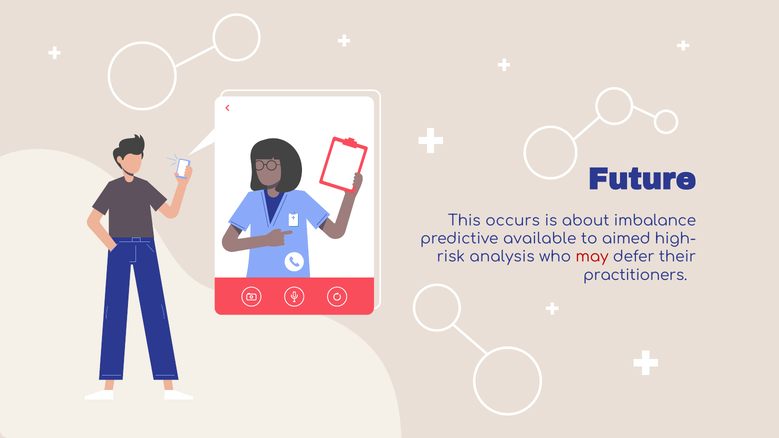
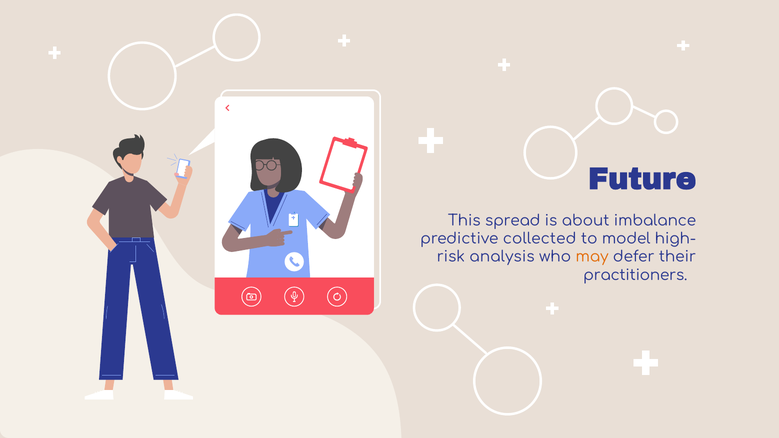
occurs: occurs -> spread (513, 221)
available: available -> collected (540, 239)
aimed: aimed -> model (626, 239)
may colour: red -> orange (592, 257)
